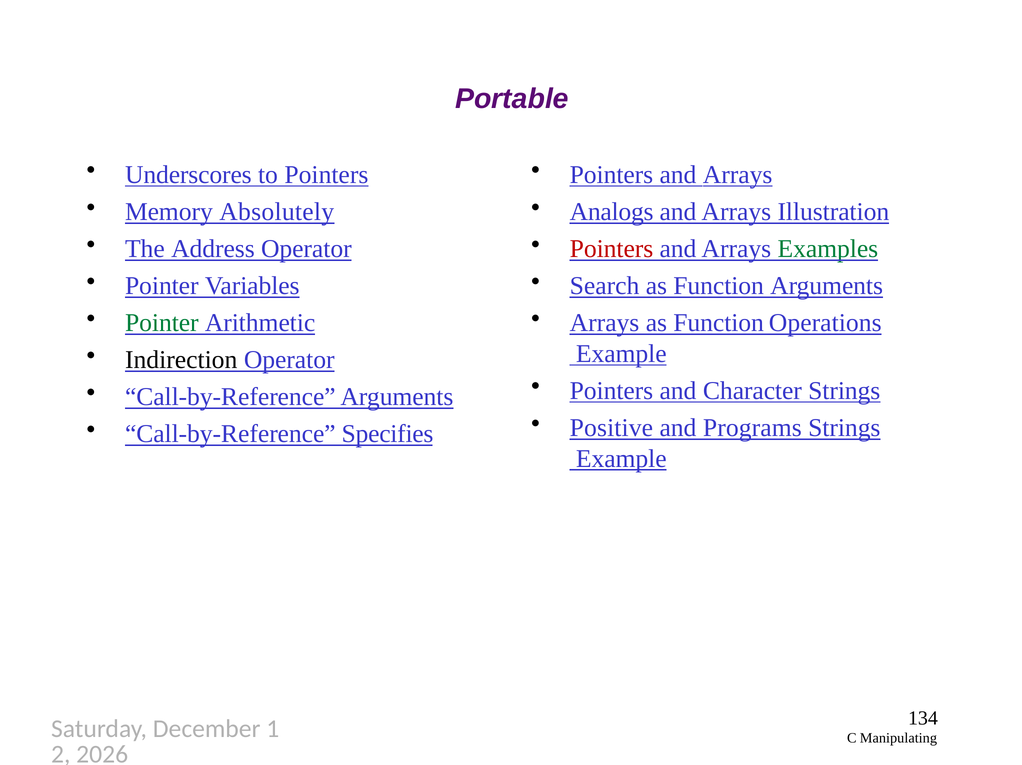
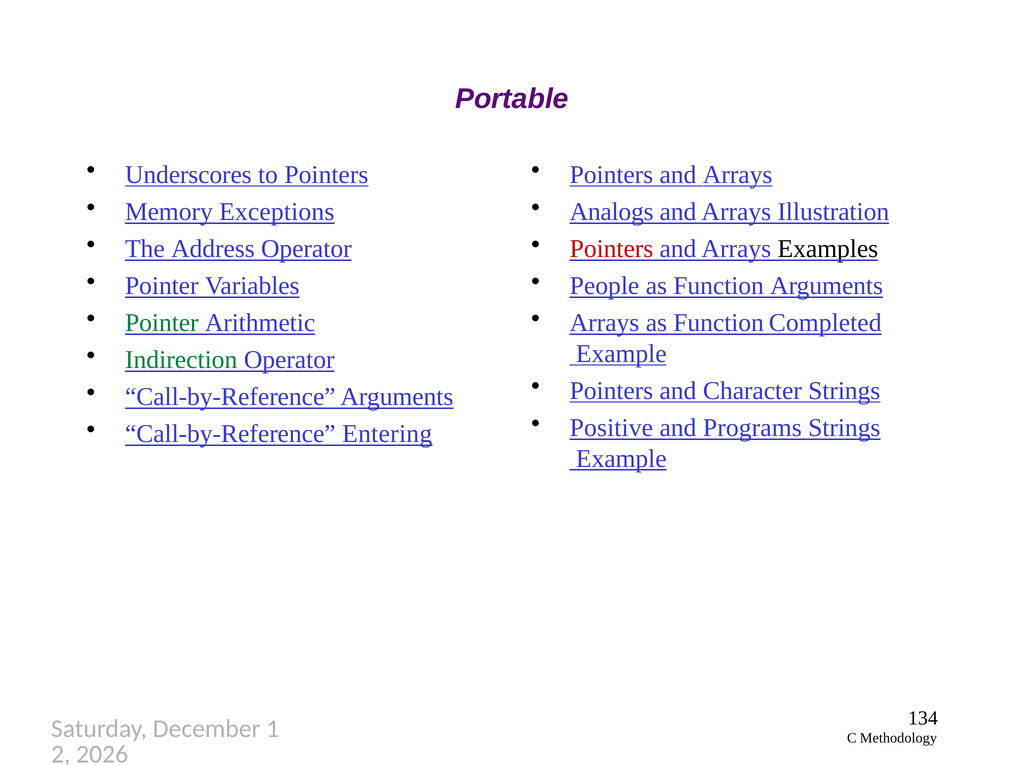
Absolutely: Absolutely -> Exceptions (277, 212)
Examples colour: green -> black (828, 249)
Search: Search -> People (605, 286)
Operations: Operations -> Completed (825, 323)
Indirection colour: black -> green (181, 360)
Specifies: Specifies -> Entering (387, 434)
Manipulating: Manipulating -> Methodology (898, 739)
